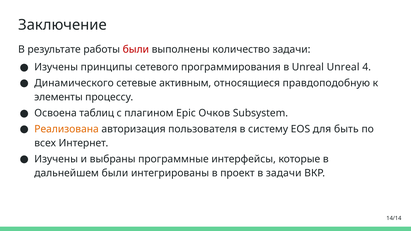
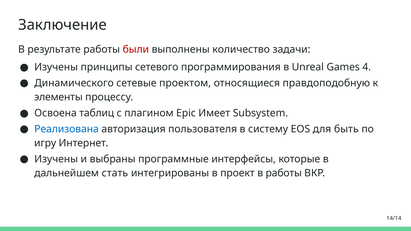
Unreal Unreal: Unreal -> Games (343, 67)
активным: активным -> проектом (185, 83)
Очков: Очков -> Имеет (214, 113)
Реализована colour: orange -> blue (67, 129)
всех: всех -> игру (45, 143)
дальнейшем были: были -> стать (115, 173)
в задачи: задачи -> работы (284, 173)
